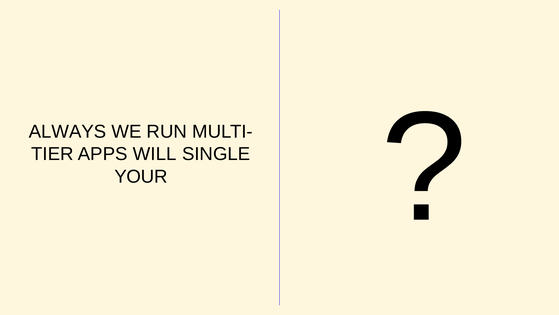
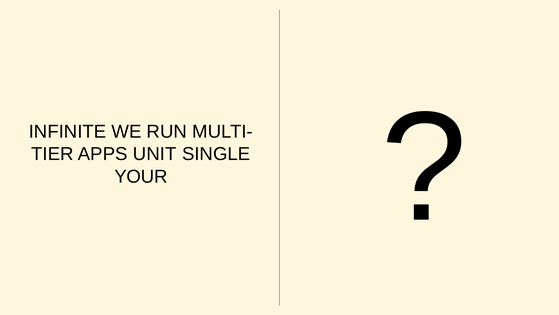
ALWAYS: ALWAYS -> INFINITE (68, 131)
WILL: WILL -> UNIT (155, 154)
